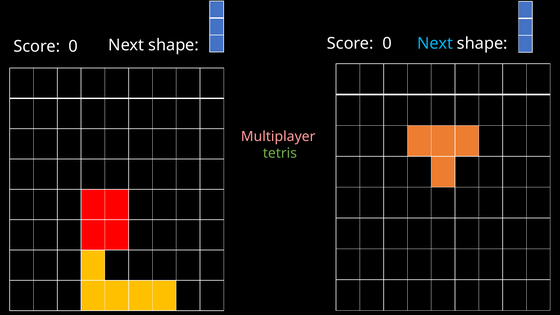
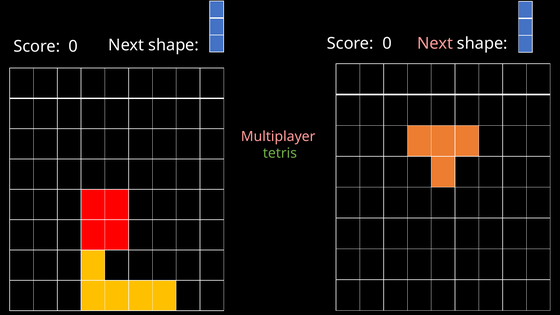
Next colour: light blue -> pink (435, 44)
